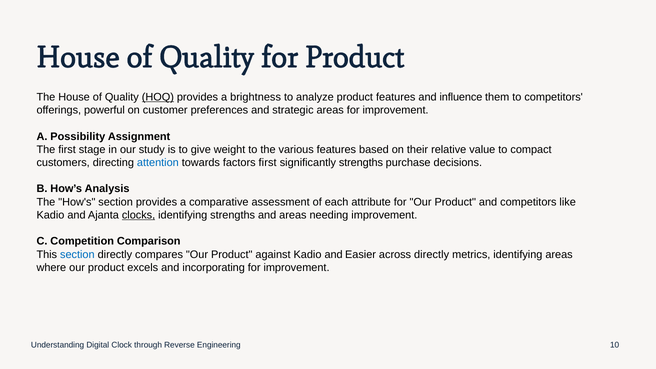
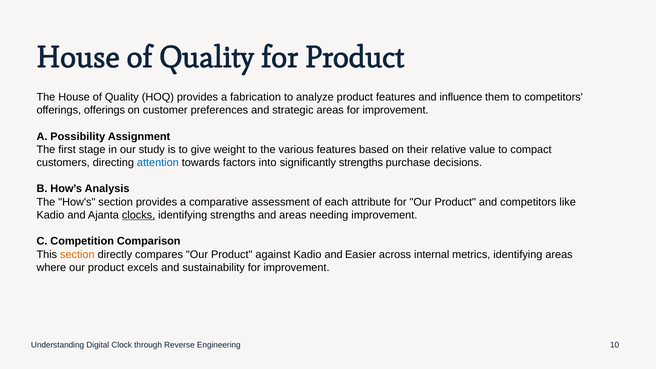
HOQ underline: present -> none (158, 97)
brightness: brightness -> fabrication (256, 97)
offerings powerful: powerful -> offerings (104, 110)
factors first: first -> into (268, 163)
section colour: blue -> orange (77, 254)
across directly: directly -> internal (432, 254)
incorporating: incorporating -> sustainability (214, 268)
